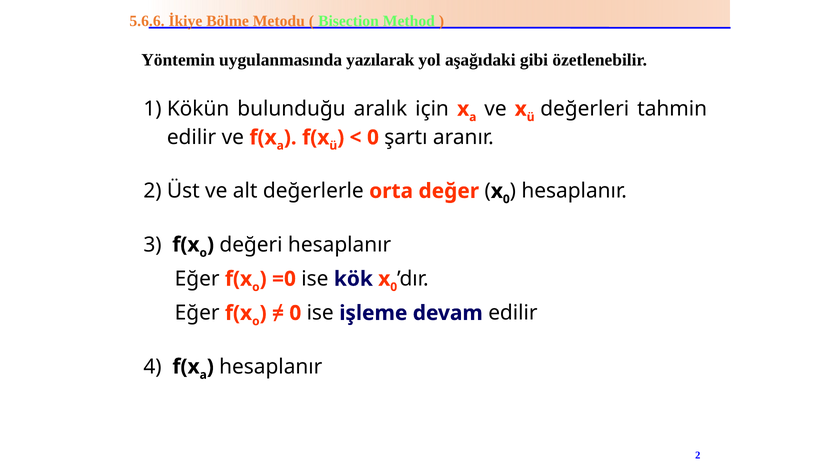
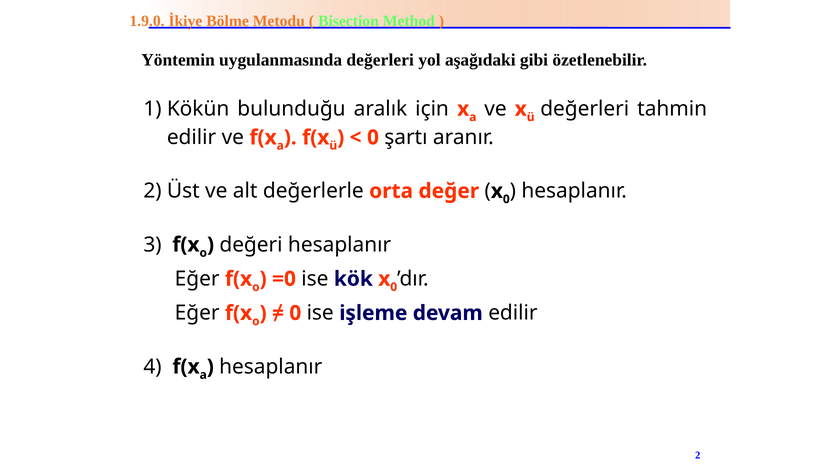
5.6.6: 5.6.6 -> 1.9.0 (147, 21)
uygulanmasında yazılarak: yazılarak -> değerleri (380, 60)
